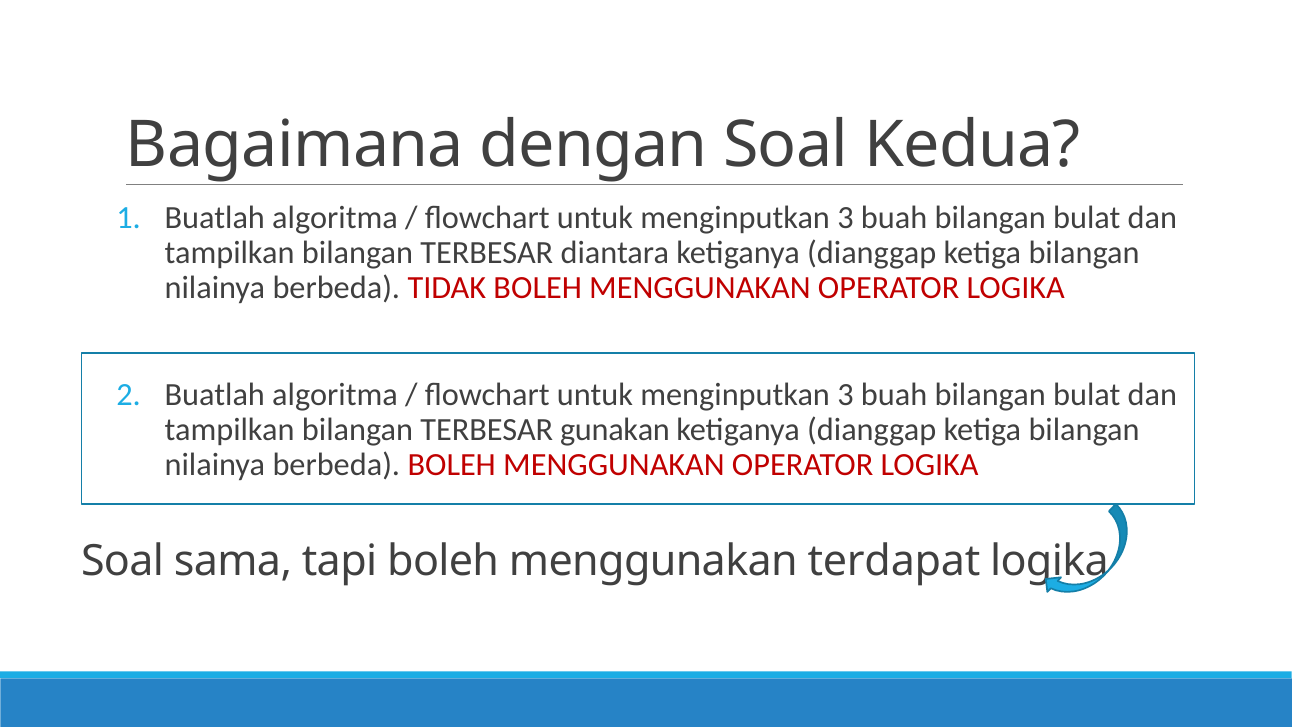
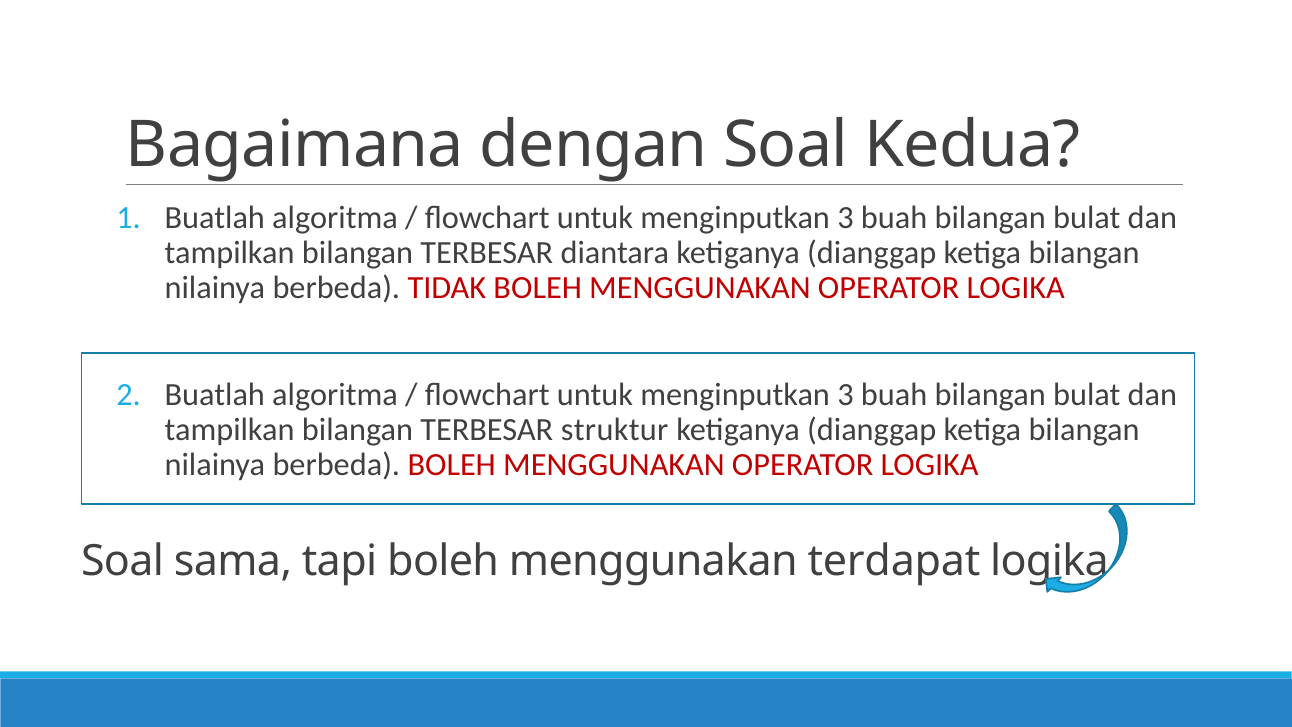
gunakan: gunakan -> struktur (615, 430)
